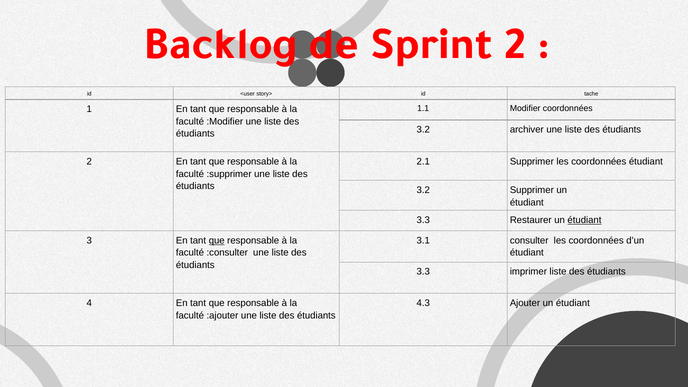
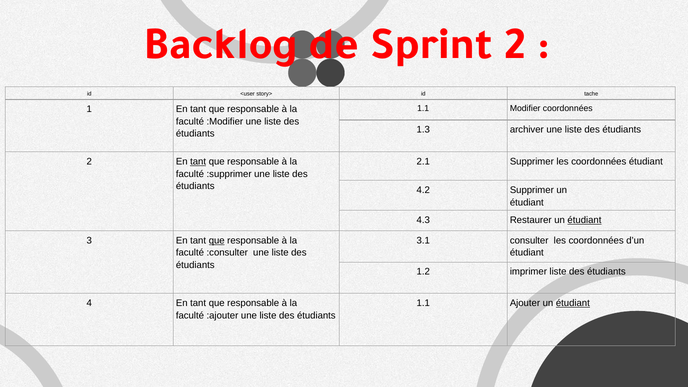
3.2: 3.2 -> 1.3 (423, 130)
tant underline: none -> present (198, 162)
3.2: 3.2 -> 4.2 (423, 190)
3.3: 3.3 -> 4.3 (423, 220)
3.3: 3.3 -> 1.2 (423, 272)
4.3: 4.3 -> 1.1 (423, 303)
étudiant underline: none -> present (573, 303)
